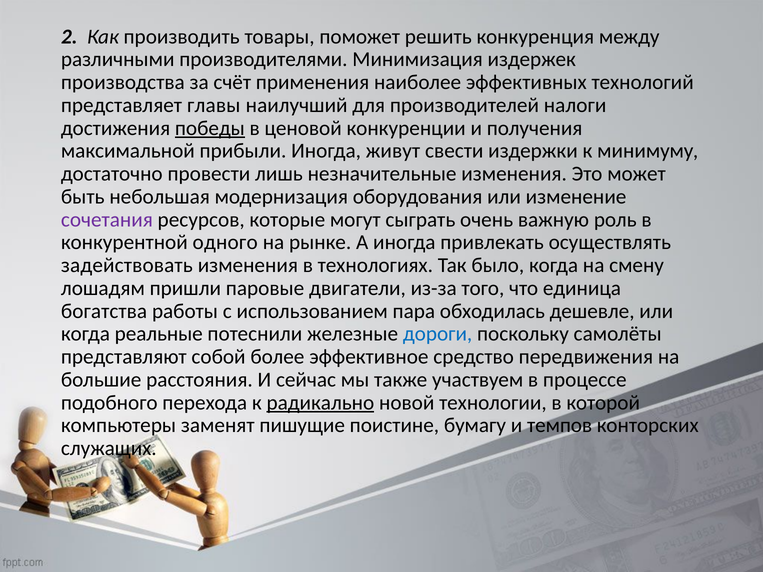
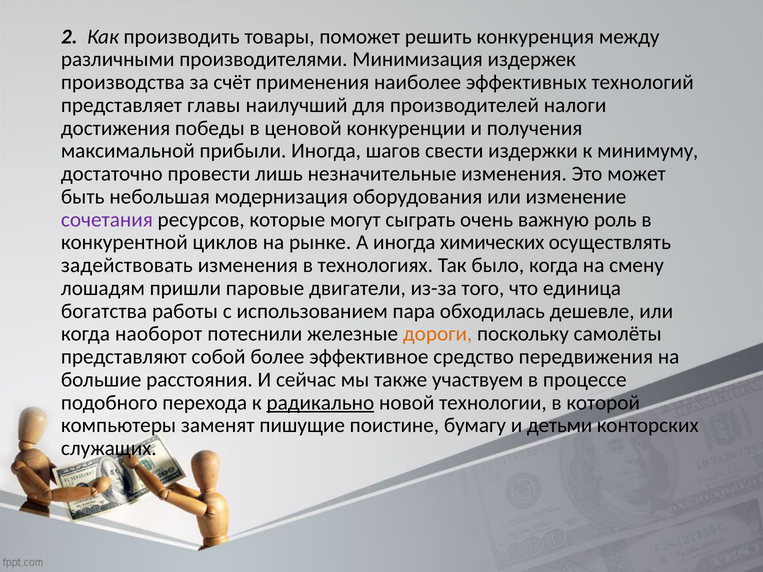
победы underline: present -> none (210, 128)
живут: живут -> шагов (393, 151)
одного: одного -> циклов (225, 243)
привлекать: привлекать -> химических (492, 243)
реальные: реальные -> наоборот (159, 334)
дороги colour: blue -> orange (438, 334)
темпов: темпов -> детьми (560, 426)
